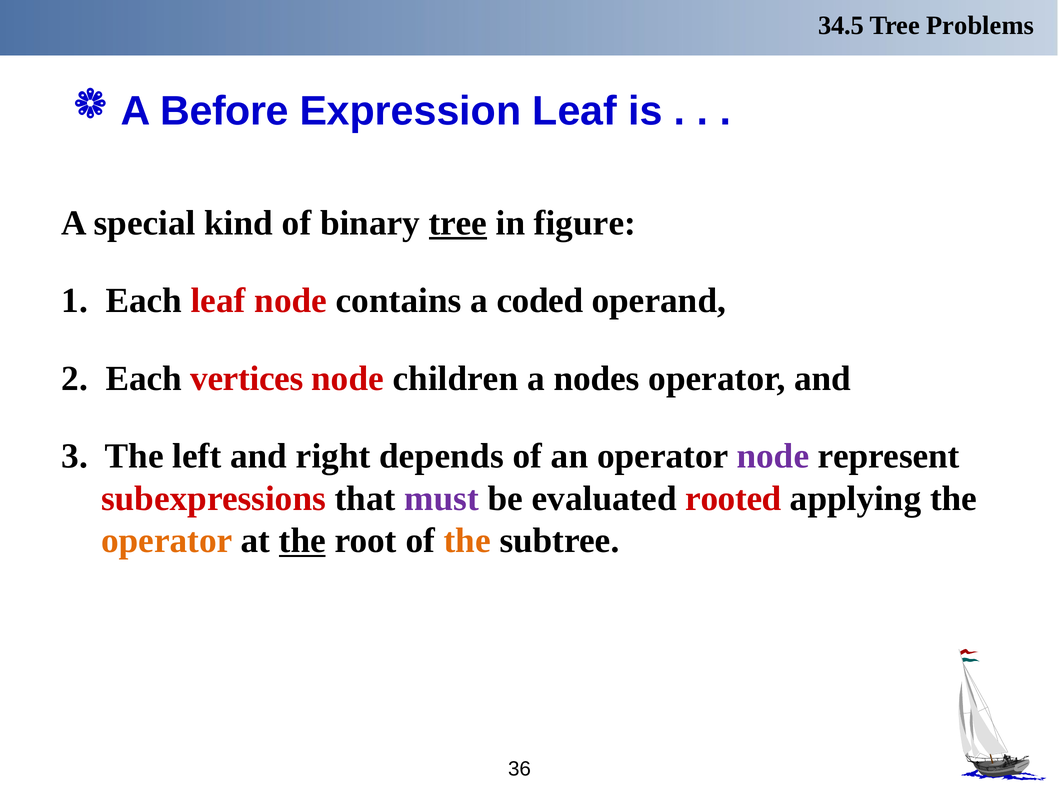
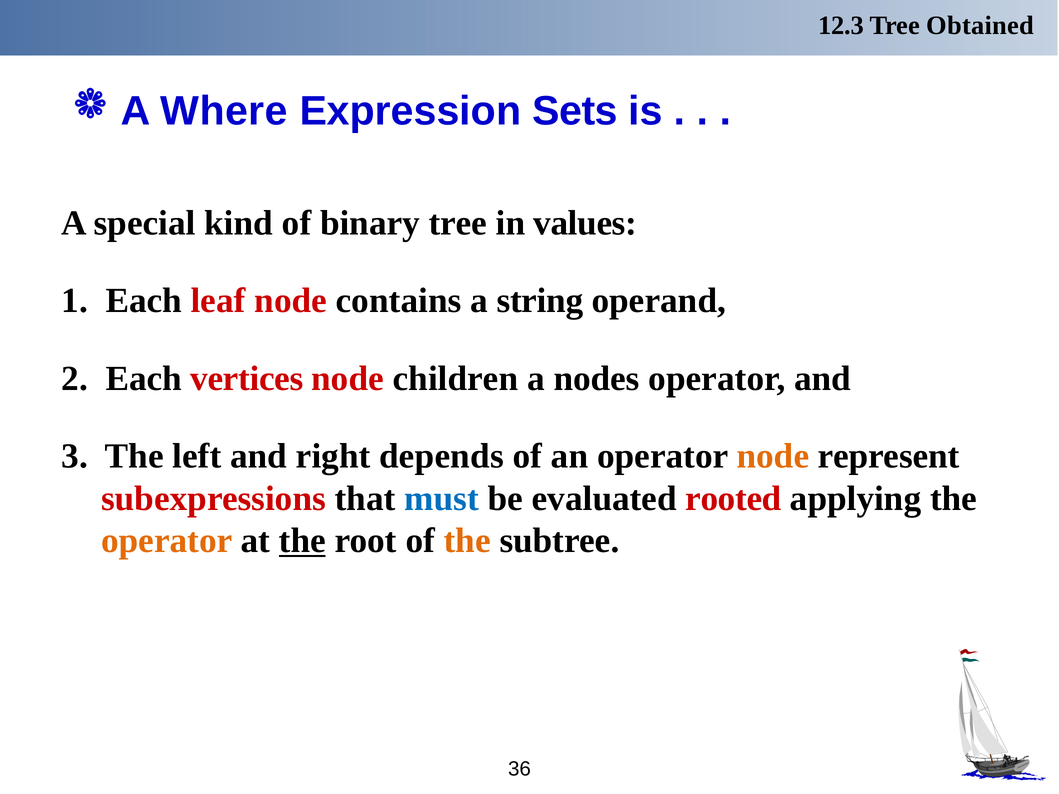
34.5: 34.5 -> 12.3 (841, 26)
Problems: Problems -> Obtained (980, 26)
Before: Before -> Where (224, 111)
Expression Leaf: Leaf -> Sets (575, 111)
tree underline: present -> none (458, 223)
figure: figure -> values (585, 223)
coded: coded -> string (540, 301)
node colour: purple -> orange (773, 456)
must colour: purple -> blue (442, 499)
